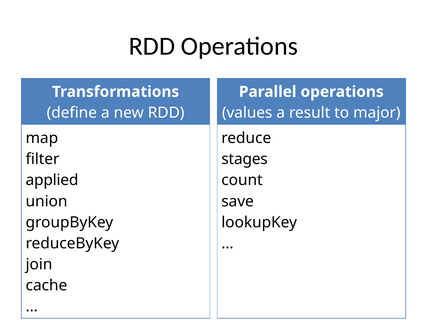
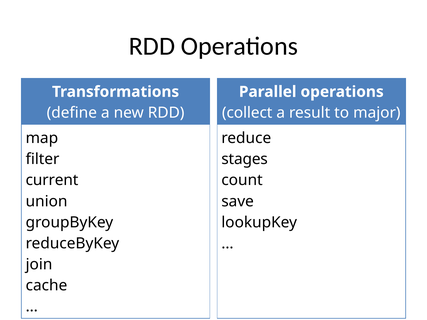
values: values -> collect (247, 113)
applied: applied -> current (52, 180)
